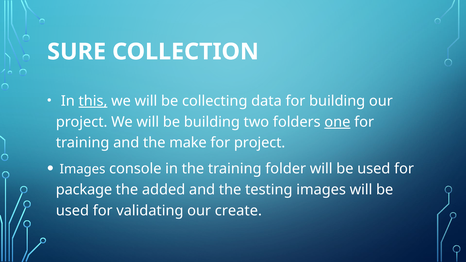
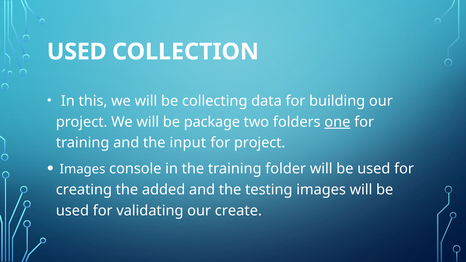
SURE: SURE -> USED (77, 52)
this underline: present -> none (93, 101)
be building: building -> package (212, 122)
make: make -> input (188, 143)
package: package -> creating (84, 190)
